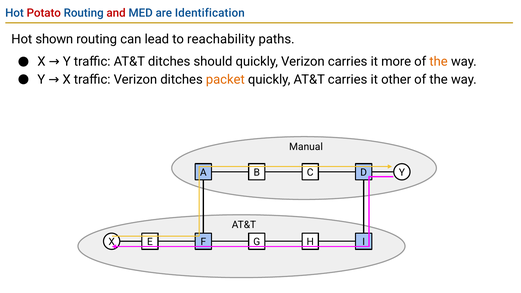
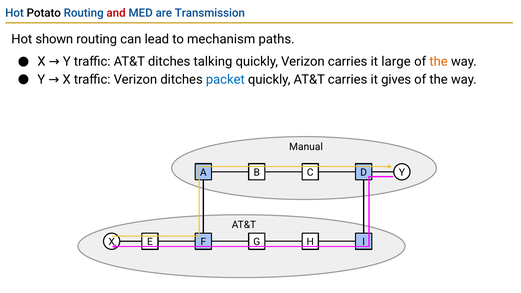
Potato colour: red -> black (44, 13)
Identification: Identification -> Transmission (210, 13)
reachability: reachability -> mechanism (221, 39)
should: should -> talking (213, 62)
more: more -> large (396, 62)
packet colour: orange -> blue (225, 79)
other: other -> gives (396, 79)
